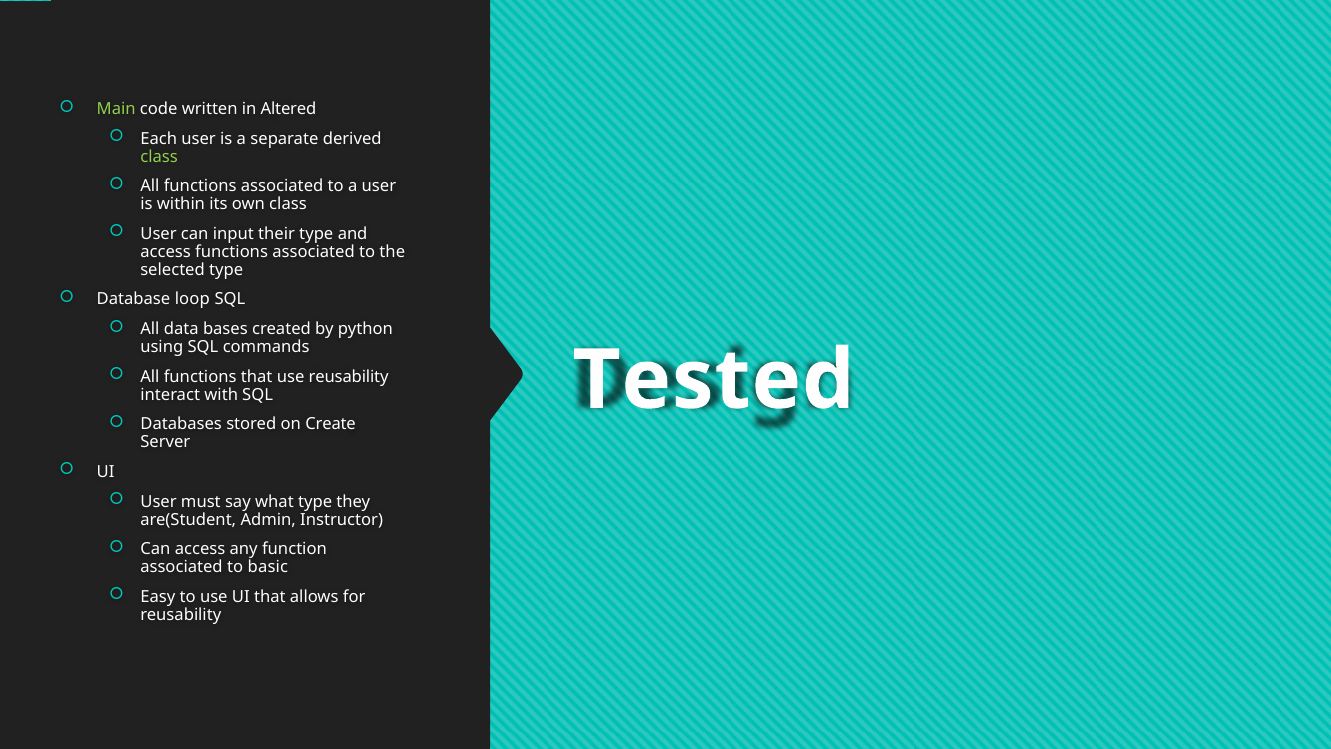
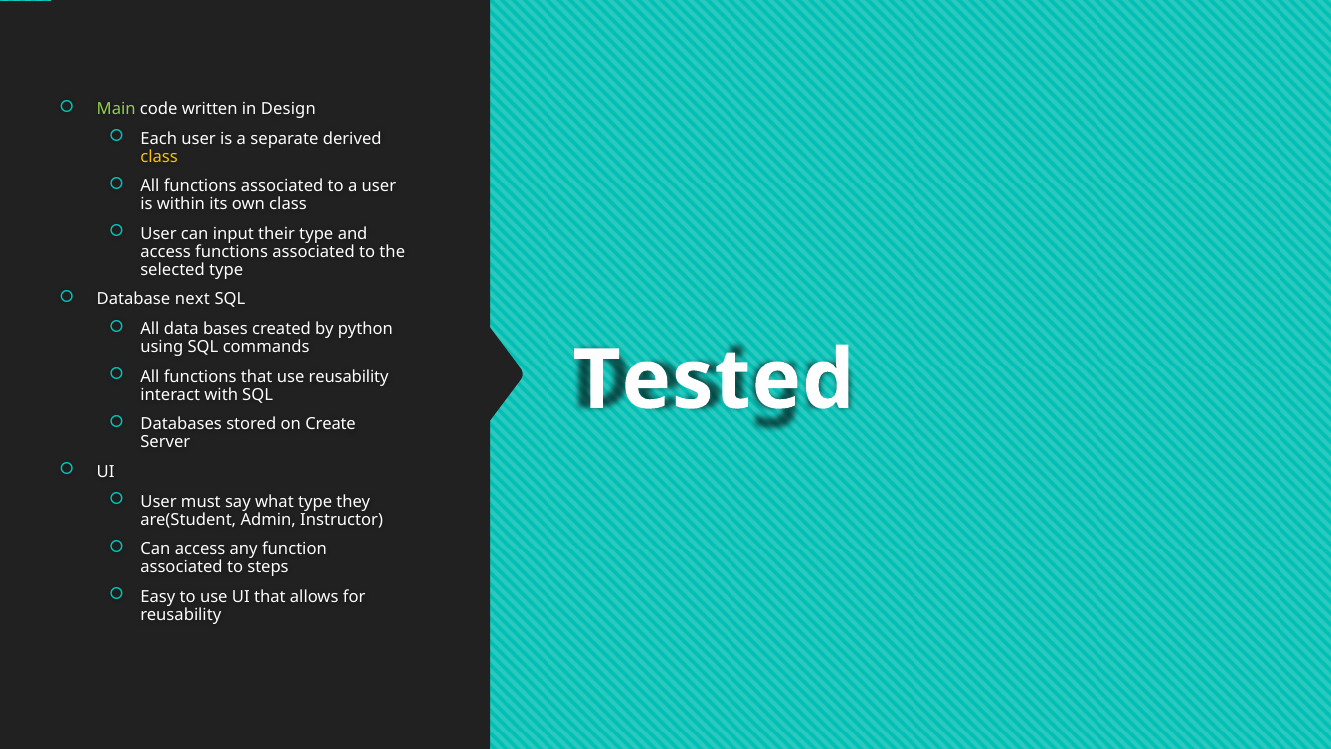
Altered: Altered -> Design (288, 109)
class colour: light green -> yellow (159, 157)
loop: loop -> next (192, 299)
basic: basic -> steps (268, 567)
